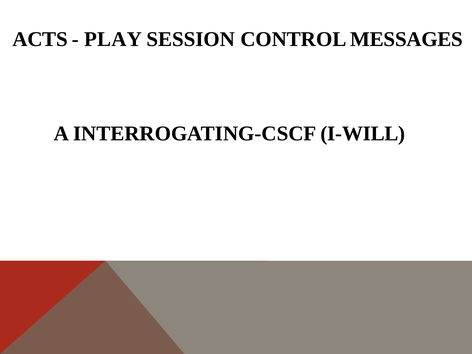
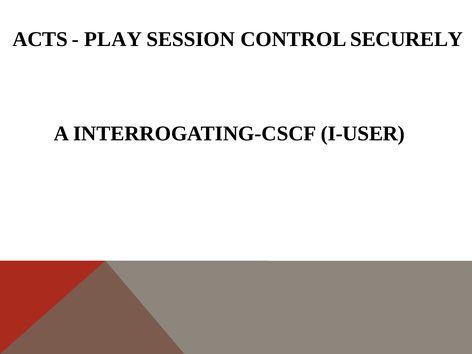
MESSAGES: MESSAGES -> SECURELY (407, 39)
I-WILL: I-WILL -> I-USER (363, 134)
